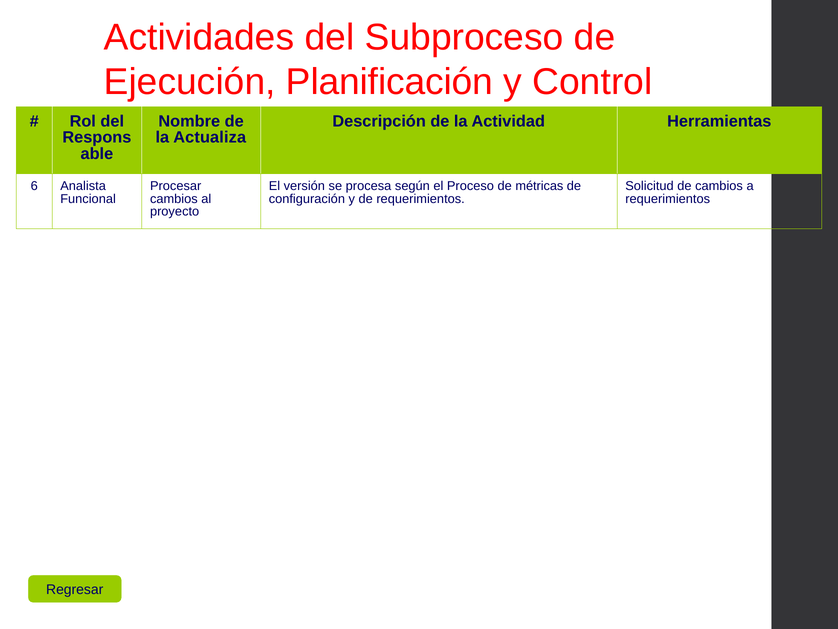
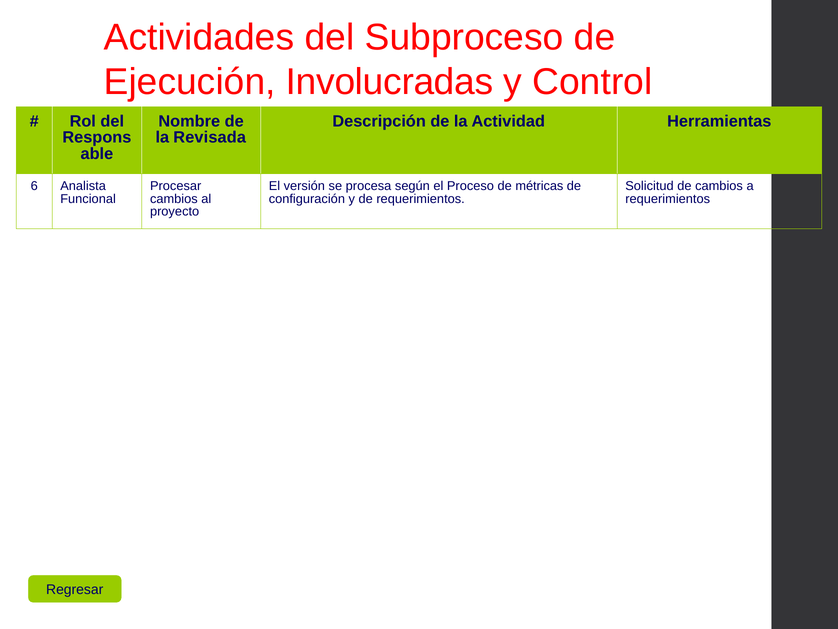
Planificación: Planificación -> Involucradas (390, 82)
Actualiza: Actualiza -> Revisada (210, 137)
